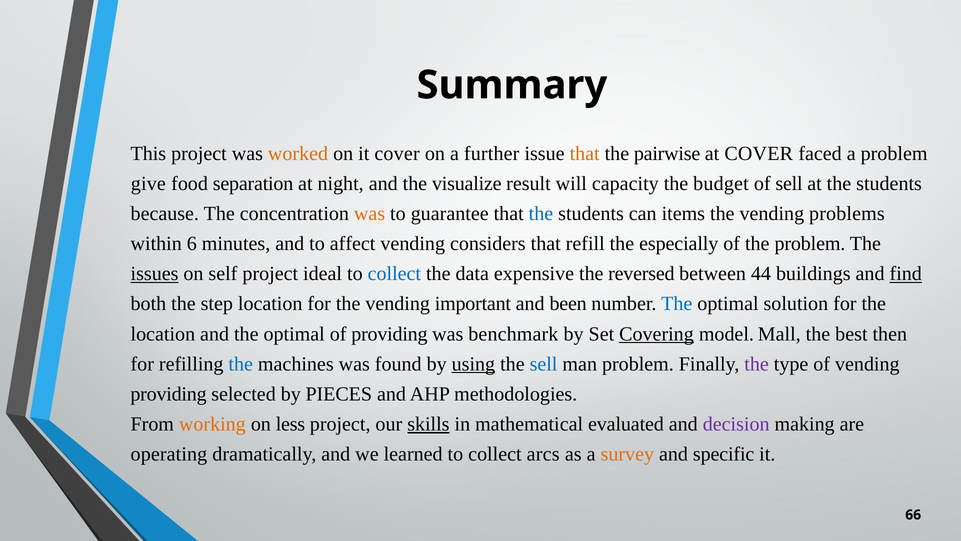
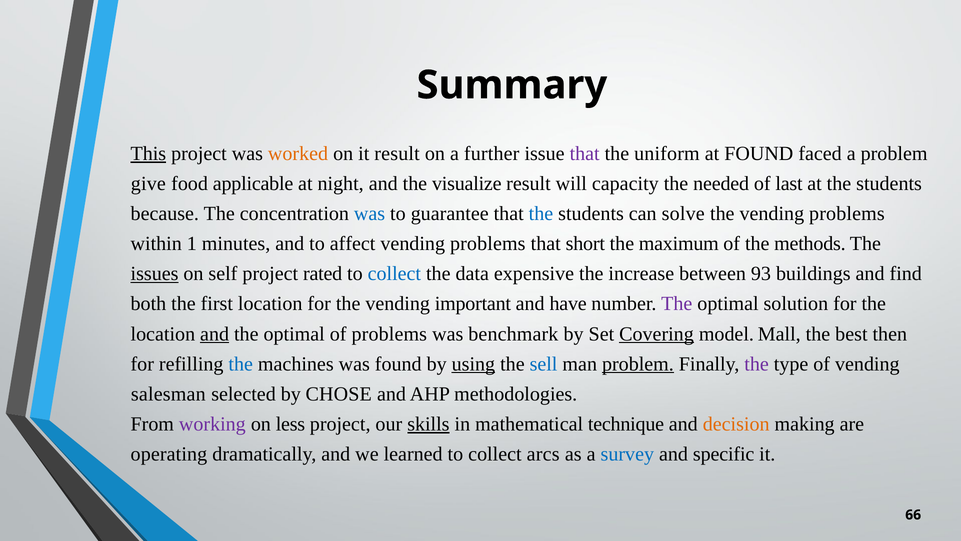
This underline: none -> present (148, 154)
it cover: cover -> result (397, 154)
that colour: orange -> purple (585, 154)
pairwise: pairwise -> uniform (667, 154)
at COVER: COVER -> FOUND (759, 154)
separation: separation -> applicable (253, 184)
budget: budget -> needed (721, 184)
of sell: sell -> last (789, 184)
was colour: orange -> blue (370, 214)
items: items -> solve (683, 214)
6: 6 -> 1 (192, 244)
considers: considers -> problems (488, 244)
refill: refill -> short (585, 244)
especially: especially -> maximum (679, 244)
the problem: problem -> methods (810, 244)
ideal: ideal -> rated (323, 274)
reversed: reversed -> increase (641, 274)
44: 44 -> 93 (761, 274)
find underline: present -> none (906, 274)
step: step -> first (217, 304)
been: been -> have (568, 304)
The colour: blue -> purple (677, 304)
and underline: none -> present (215, 334)
of providing: providing -> problems (389, 334)
problem underline: none -> present (638, 364)
providing: providing -> salesman (168, 394)
PIECES: PIECES -> CHOSE (339, 394)
working colour: orange -> purple (212, 424)
evaluated: evaluated -> technique (626, 424)
decision colour: purple -> orange (736, 424)
survey colour: orange -> blue (627, 454)
